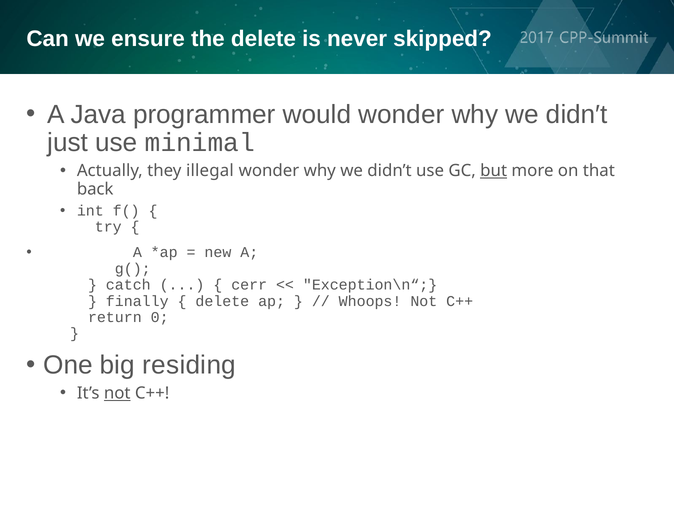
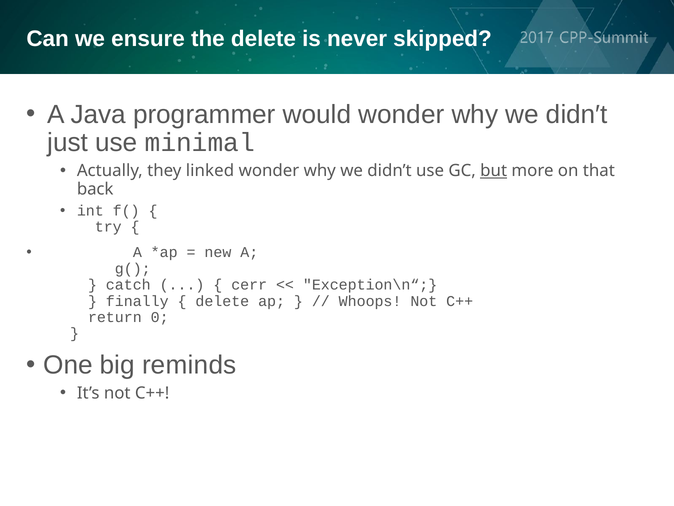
illegal: illegal -> linked (210, 171)
residing: residing -> reminds (189, 365)
not underline: present -> none (117, 393)
